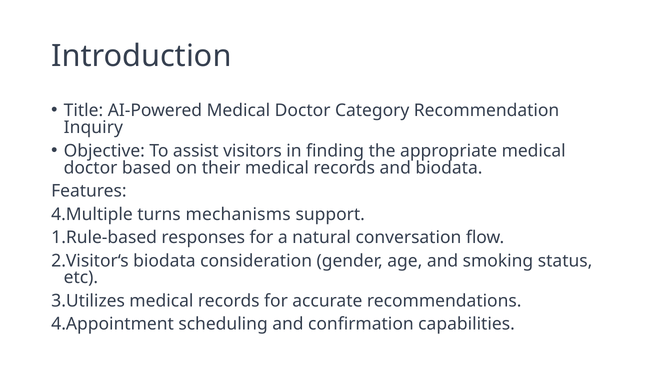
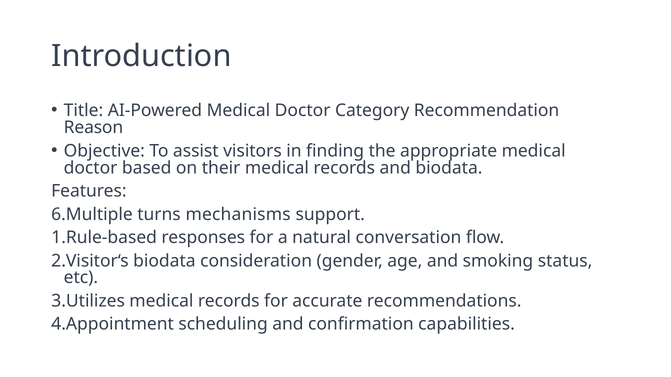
Inquiry: Inquiry -> Reason (93, 128)
4.Multiple: 4.Multiple -> 6.Multiple (92, 215)
